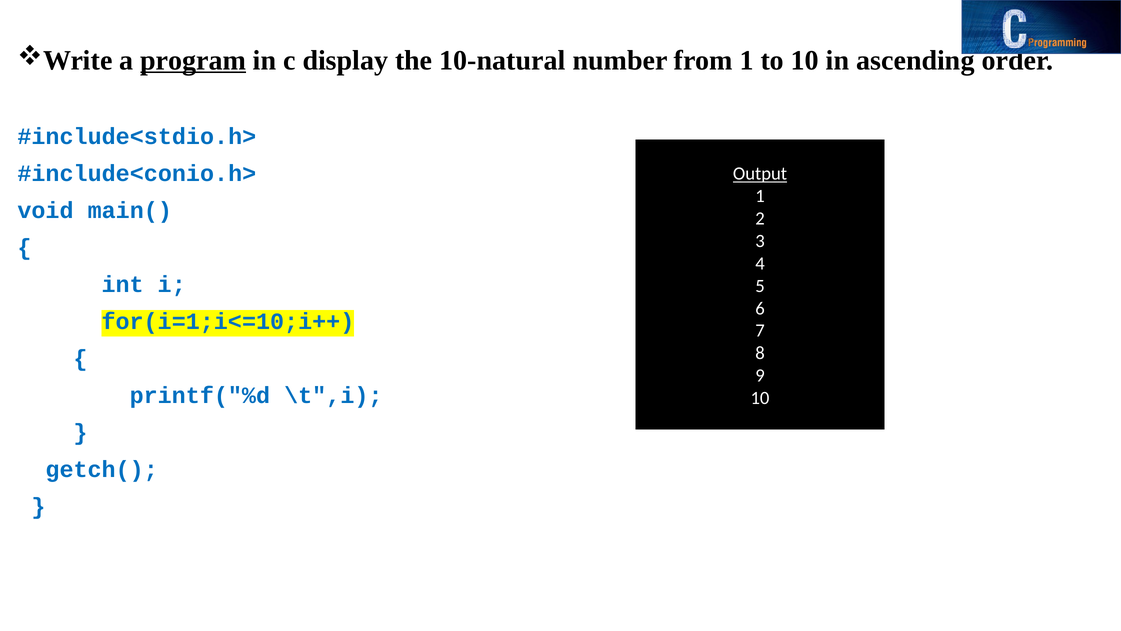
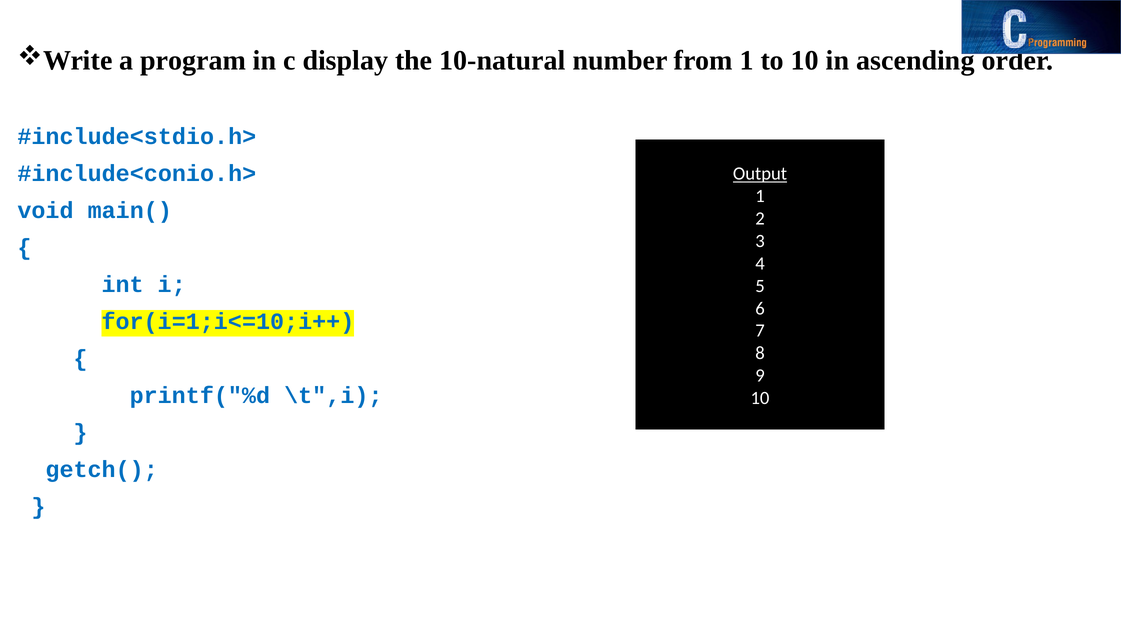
program underline: present -> none (193, 60)
